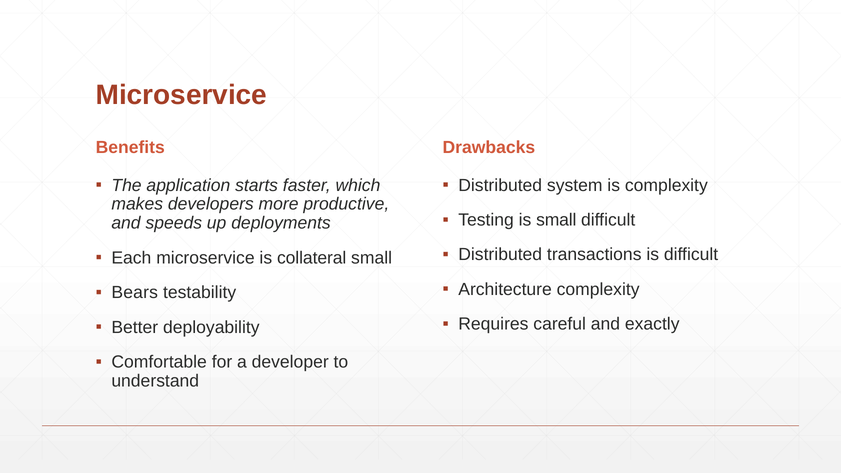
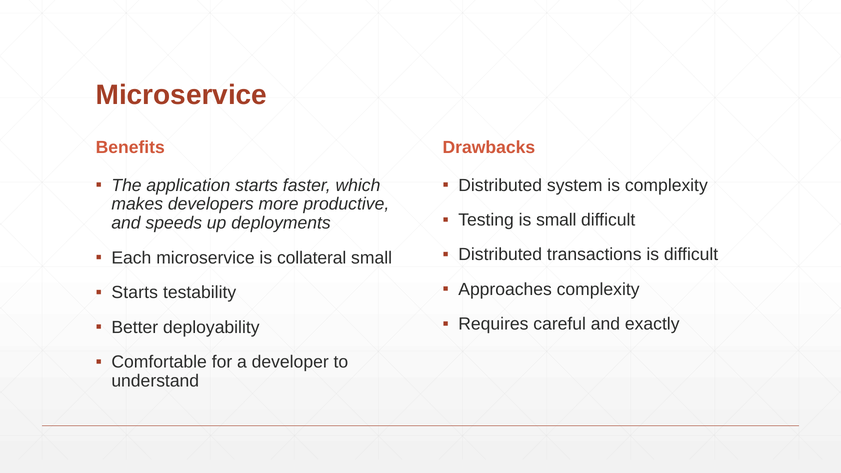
Architecture: Architecture -> Approaches (505, 289)
Bears: Bears -> Starts (135, 293)
